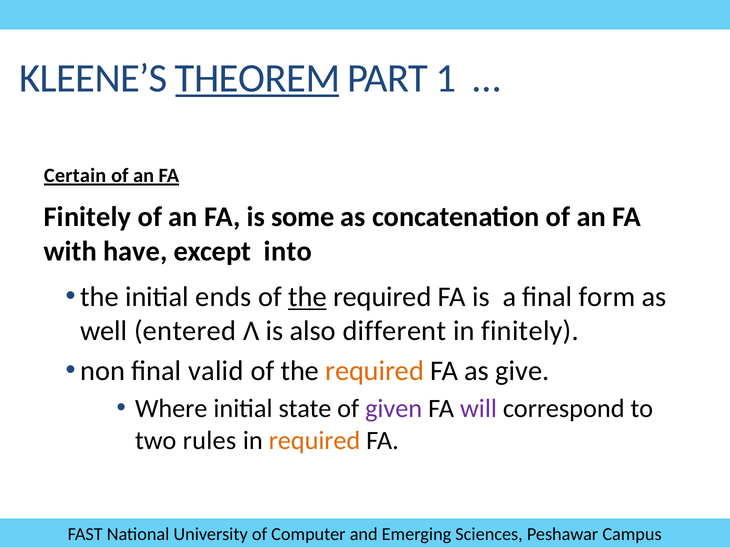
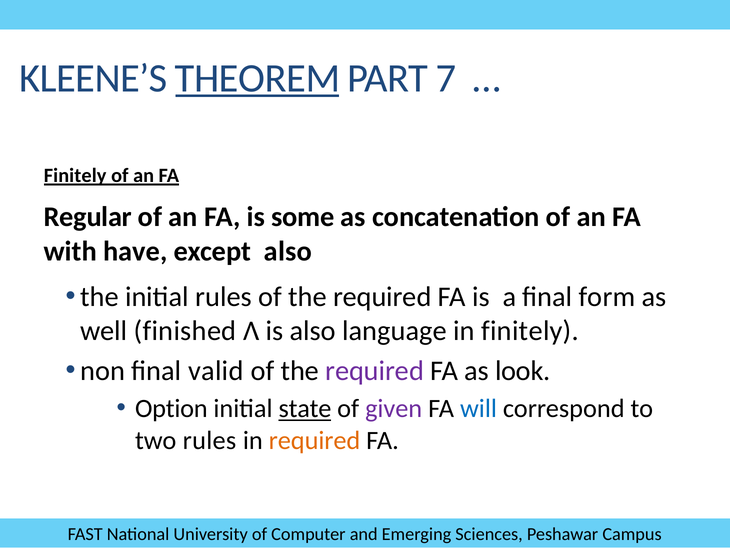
1: 1 -> 7 (446, 78)
Certain: Certain -> Finitely (75, 175)
Finitely: Finitely -> Regular (88, 217)
except into: into -> also (288, 251)
initial ends: ends -> rules (224, 297)
the underline: present -> none (307, 297)
entered: entered -> finished (185, 331)
different: different -> language (394, 331)
required colour: orange -> purple (375, 370)
give: give -> look (523, 370)
Where: Where -> Option (171, 408)
state underline: none -> present (305, 408)
will colour: purple -> blue (479, 408)
